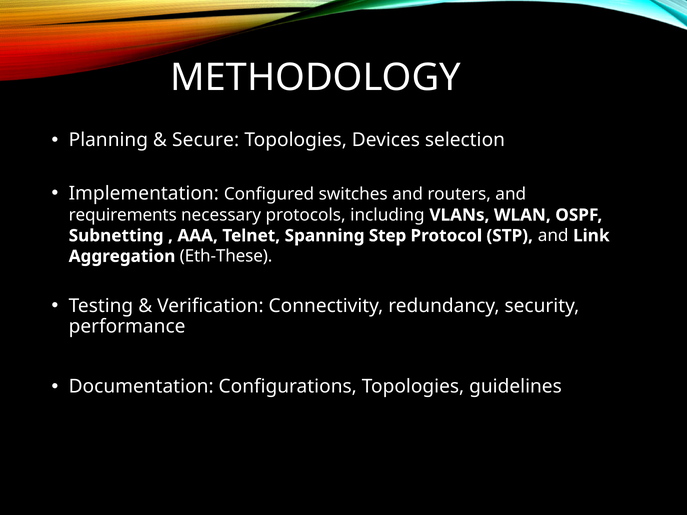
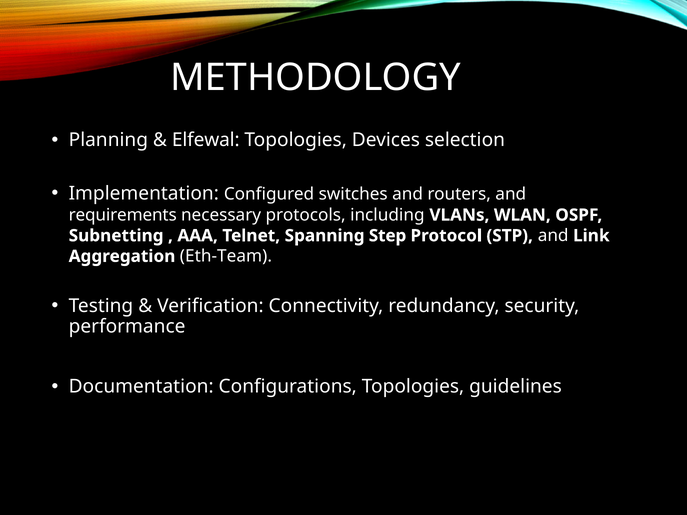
Secure: Secure -> Elfewal (206, 140)
Eth-These: Eth-These -> Eth-Team (226, 256)
